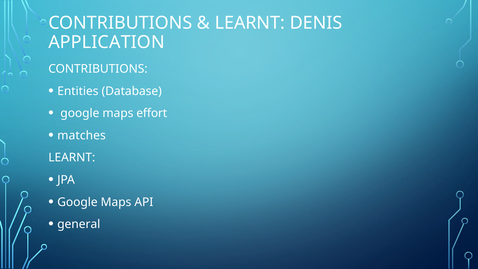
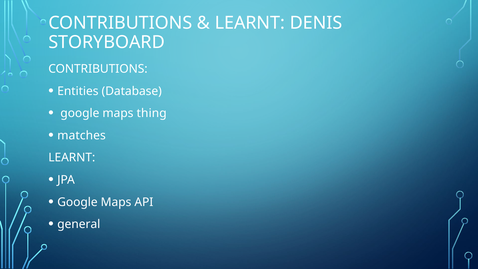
APPLICATION: APPLICATION -> STORYBOARD (107, 42)
effort: effort -> thing (152, 113)
